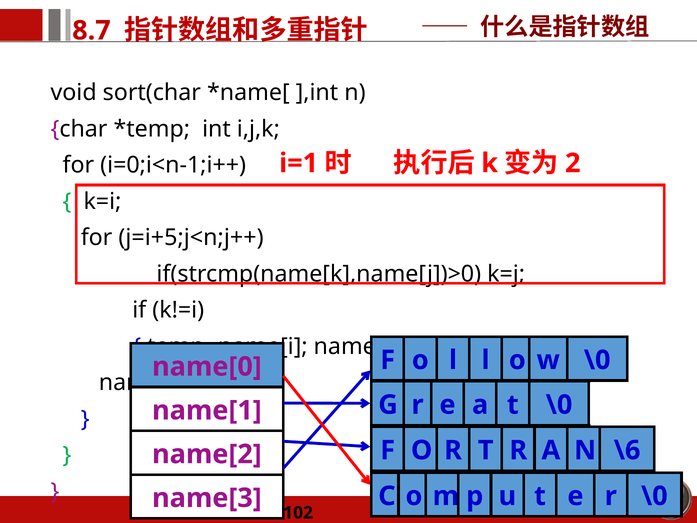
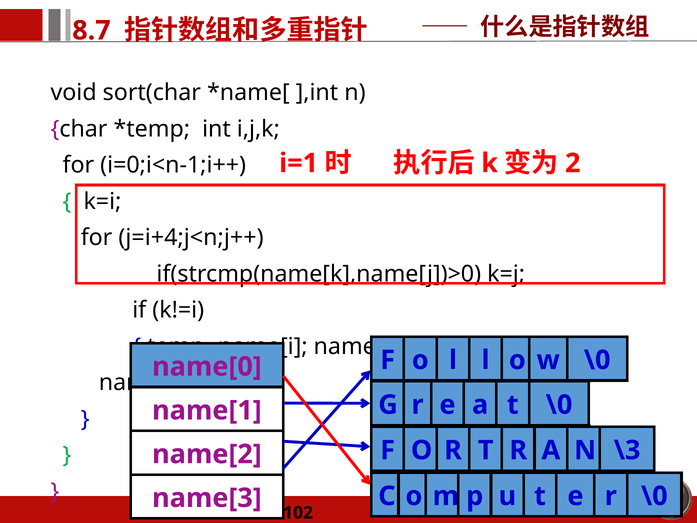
j=i+5;j<n;j++: j=i+5;j<n;j++ -> j=i+4;j<n;j++ (191, 238)
\6: \6 -> \3 (627, 450)
